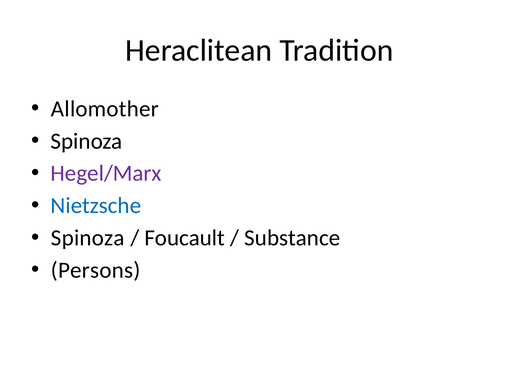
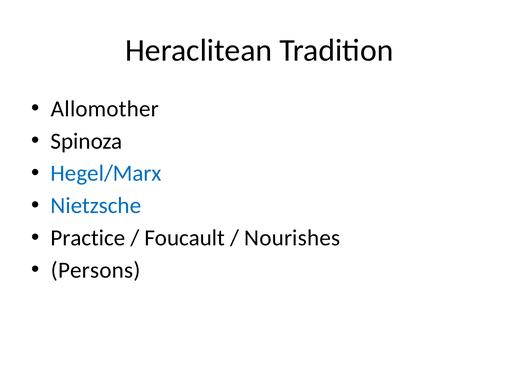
Hegel/Marx colour: purple -> blue (106, 173)
Spinoza: Spinoza -> Practice (88, 238)
Substance: Substance -> Nourishes (292, 238)
